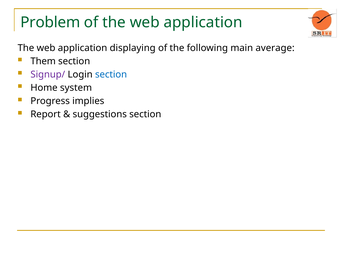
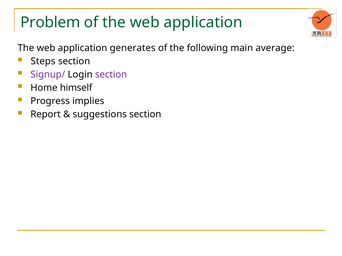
displaying: displaying -> generates (133, 48)
Them: Them -> Steps (43, 61)
section colour: blue -> purple (111, 75)
system: system -> himself (76, 88)
